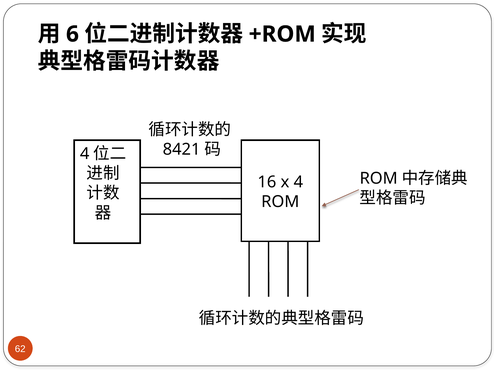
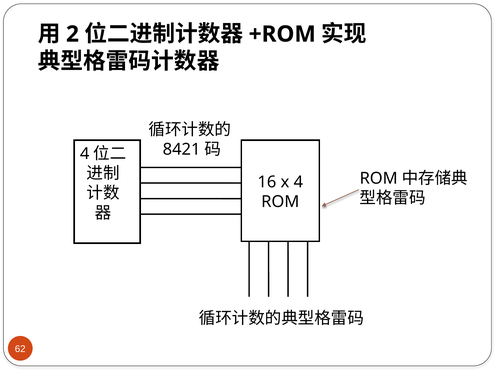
6: 6 -> 2 (72, 34)
